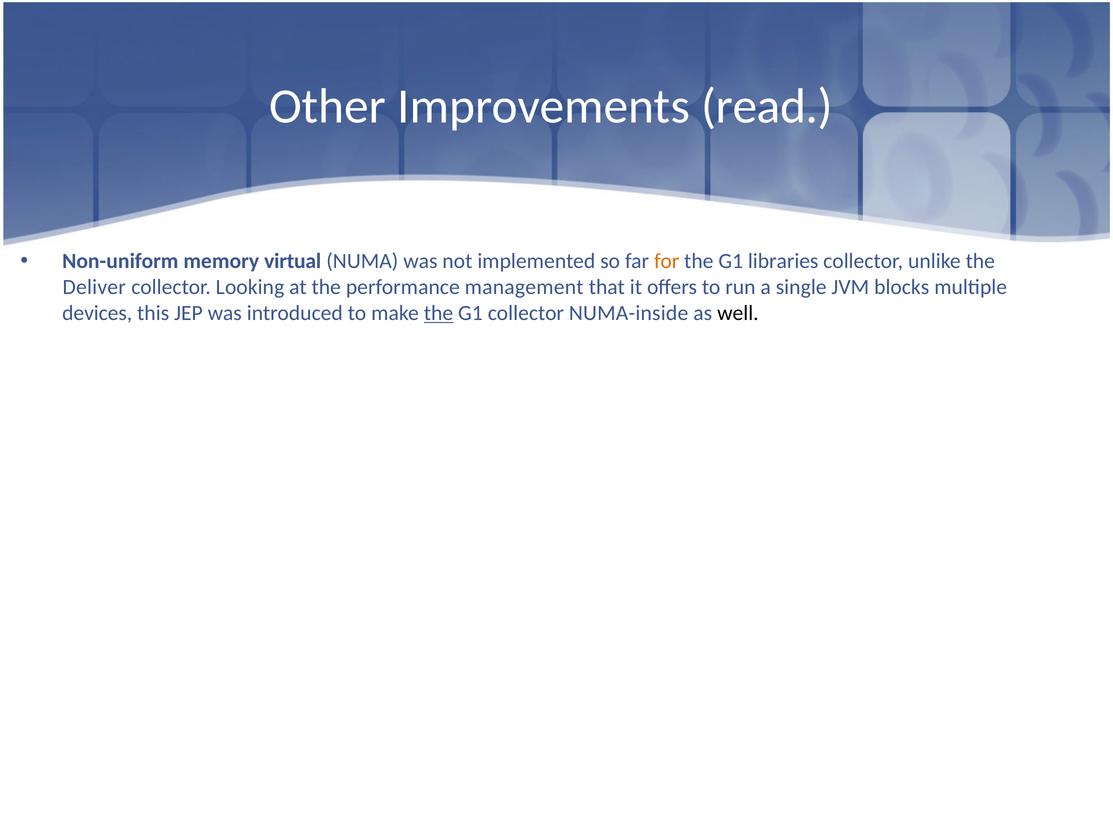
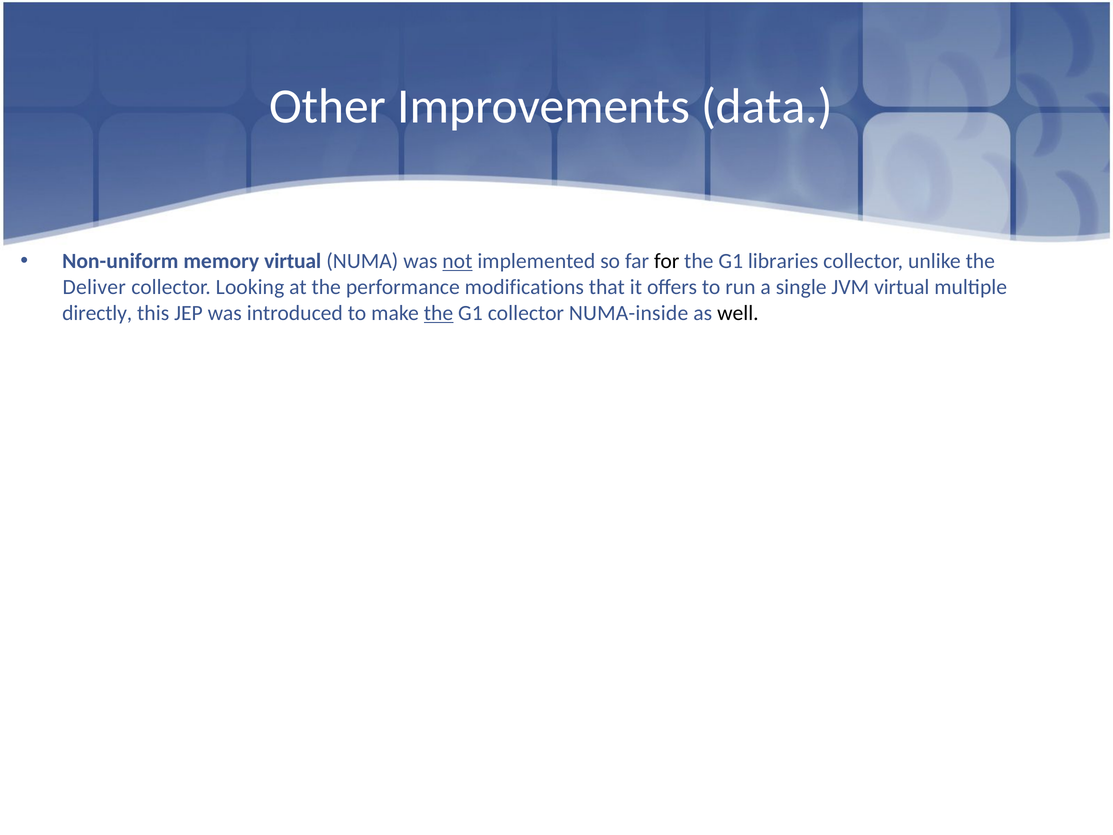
read: read -> data (767, 106)
not underline: none -> present (457, 261)
for colour: orange -> black (667, 261)
management: management -> modifications (524, 287)
JVM blocks: blocks -> virtual (902, 287)
devices: devices -> directly (97, 313)
